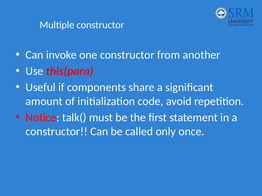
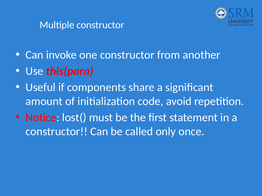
talk(: talk( -> lost( (74, 118)
